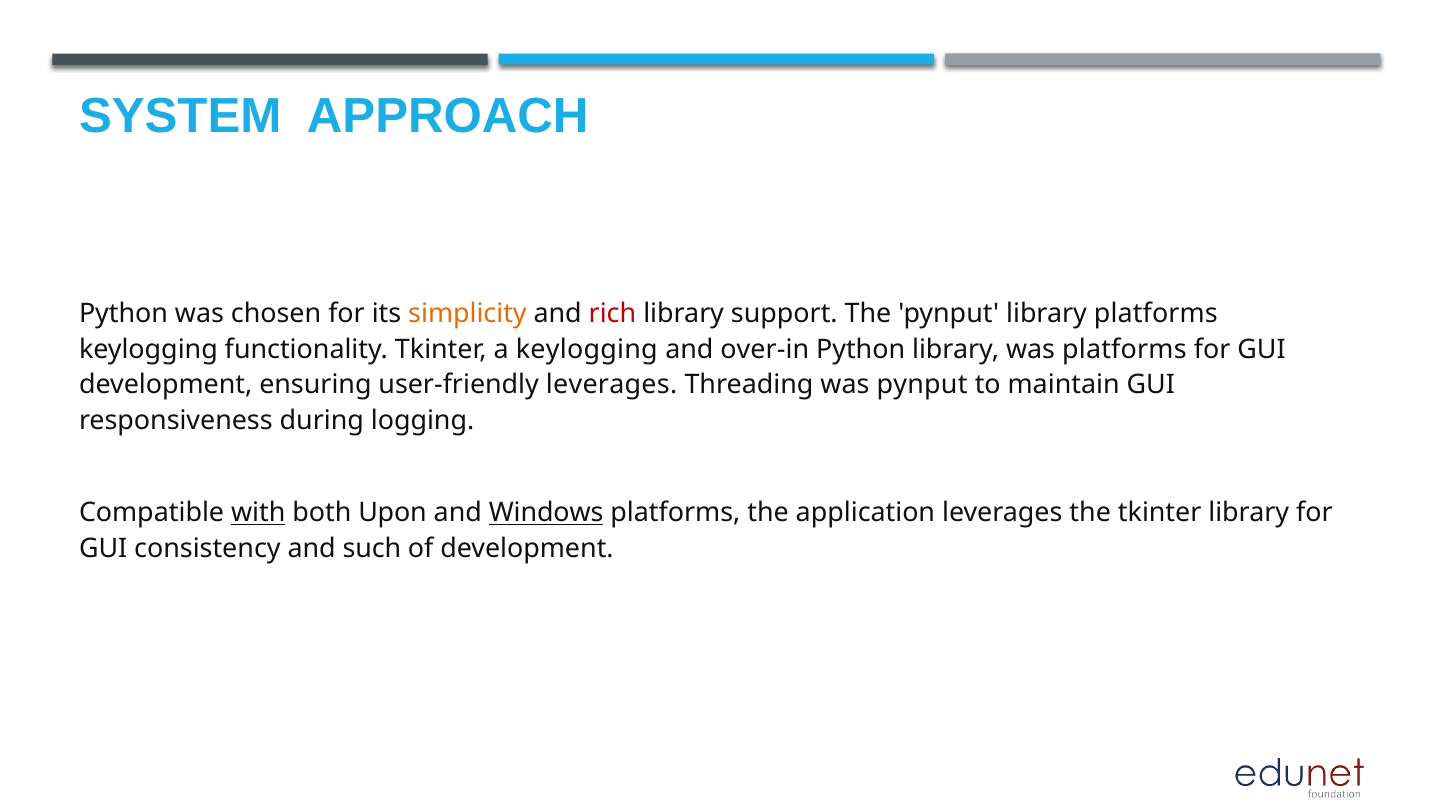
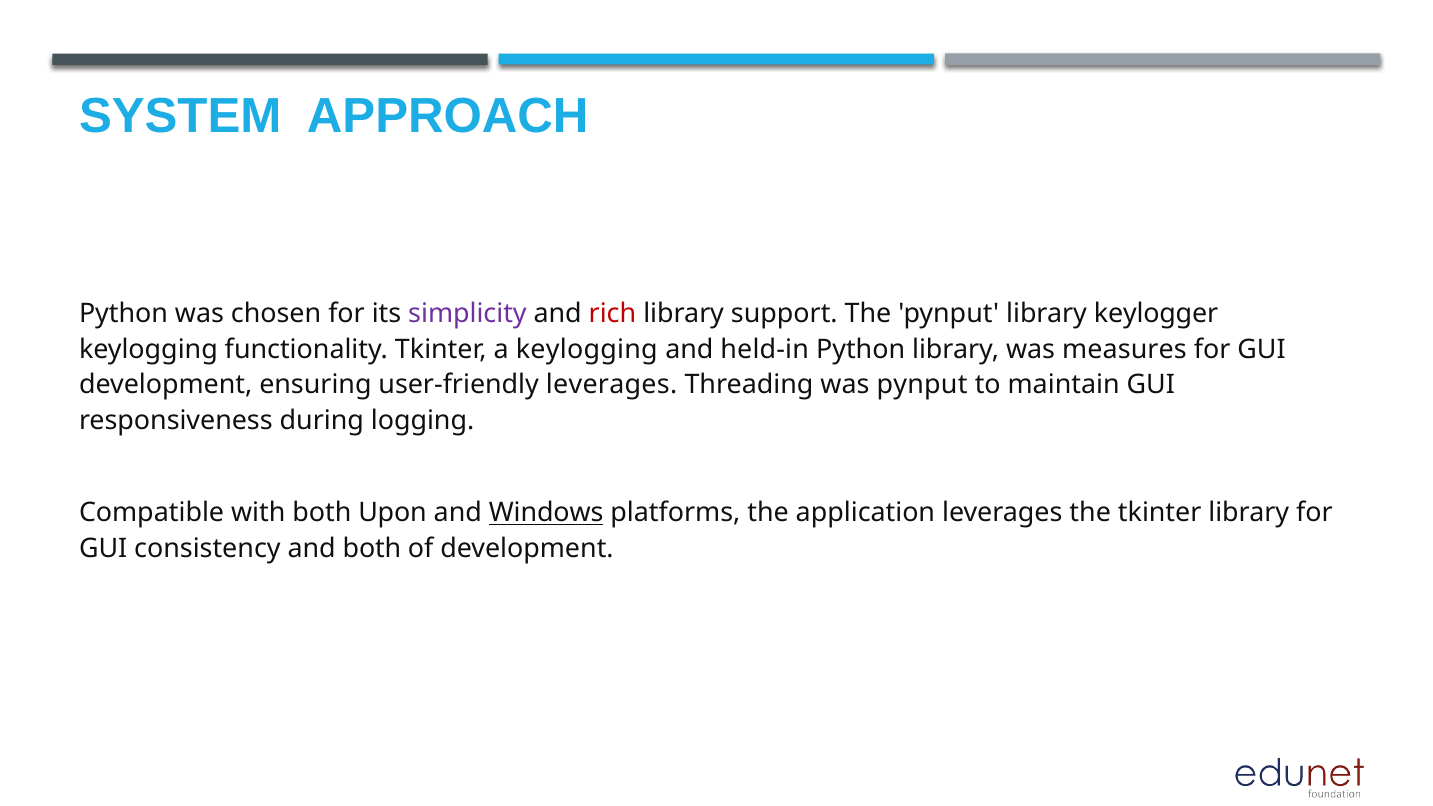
simplicity colour: orange -> purple (467, 314)
library platforms: platforms -> keylogger (1156, 314)
over-in: over-in -> held-in (765, 349)
was platforms: platforms -> measures (1124, 349)
with underline: present -> none (258, 513)
and such: such -> both (372, 548)
